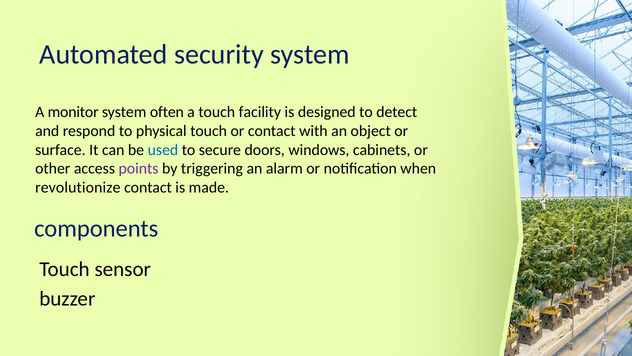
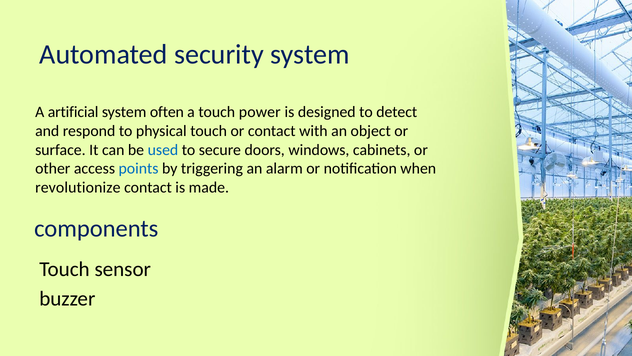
monitor: monitor -> artificial (73, 112)
facility: facility -> power (260, 112)
points colour: purple -> blue (139, 169)
